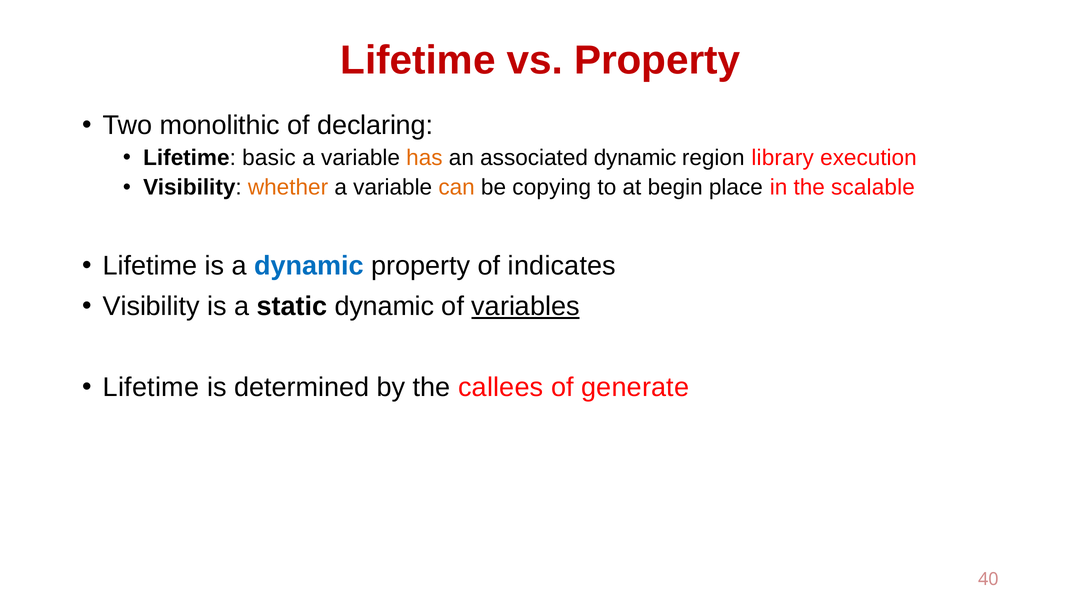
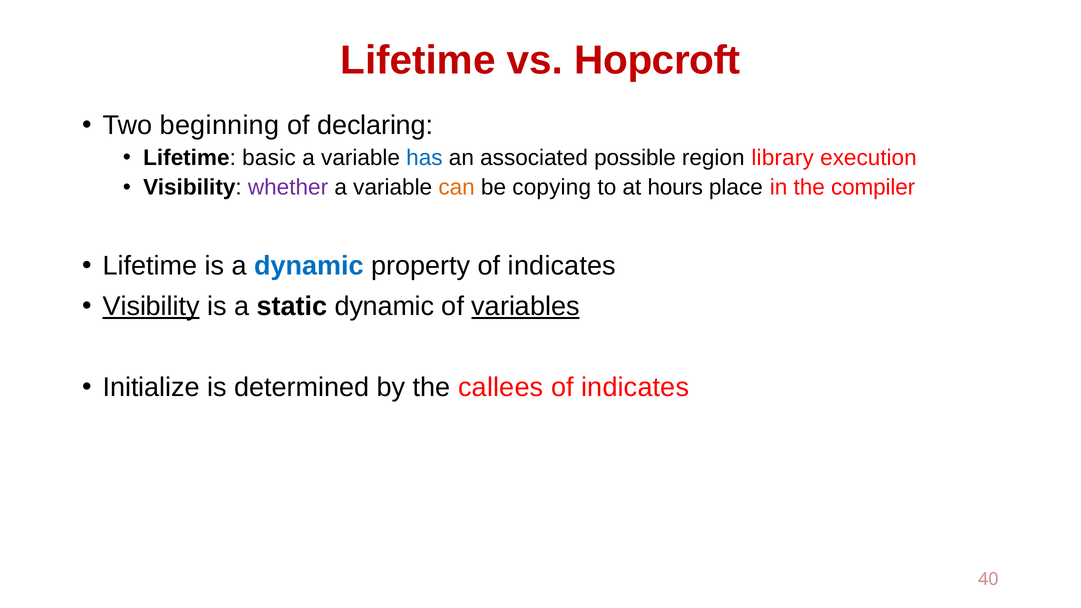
vs Property: Property -> Hopcroft (657, 61)
monolithic: monolithic -> beginning (220, 125)
has colour: orange -> blue (424, 158)
associated dynamic: dynamic -> possible (635, 158)
whether colour: orange -> purple (288, 188)
begin: begin -> hours (675, 188)
scalable: scalable -> compiler (873, 188)
Visibility underline: none -> present (151, 306)
Lifetime: Lifetime -> Initialize (151, 387)
generate: generate -> indicates (635, 387)
